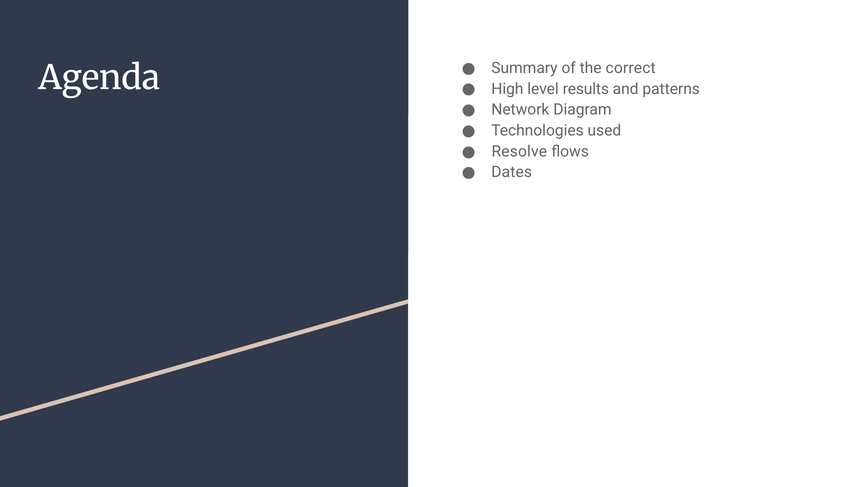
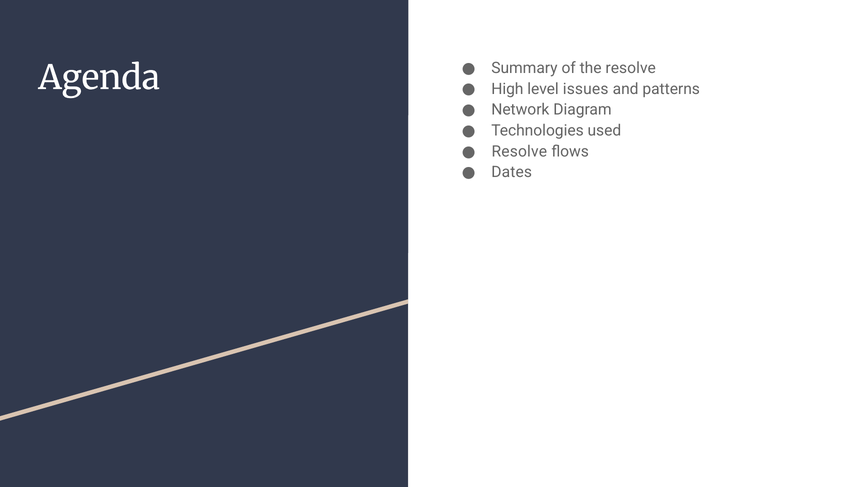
the correct: correct -> resolve (631, 68)
results: results -> issues (586, 89)
